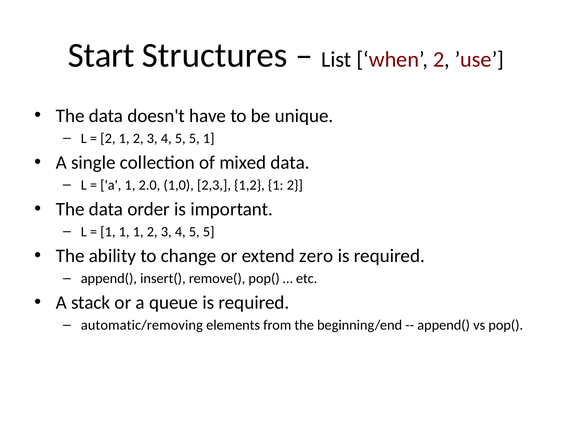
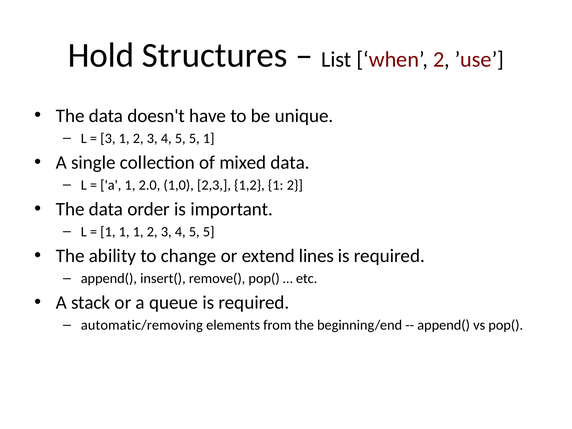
Start: Start -> Hold (101, 55)
2: 2 -> 3 (108, 138)
zero: zero -> lines (316, 256)
